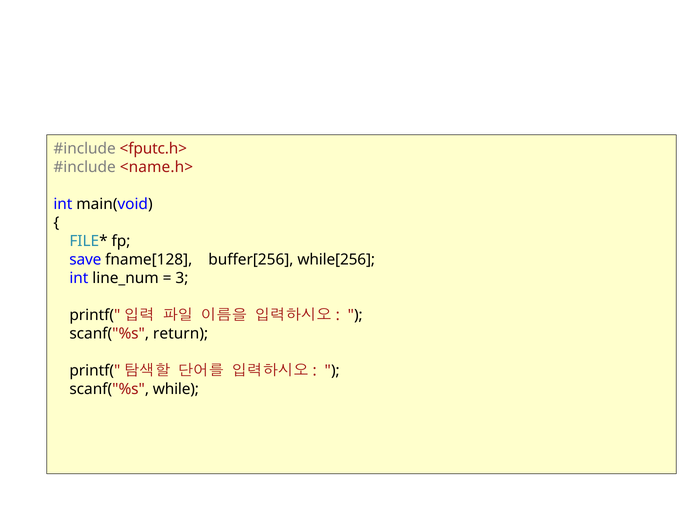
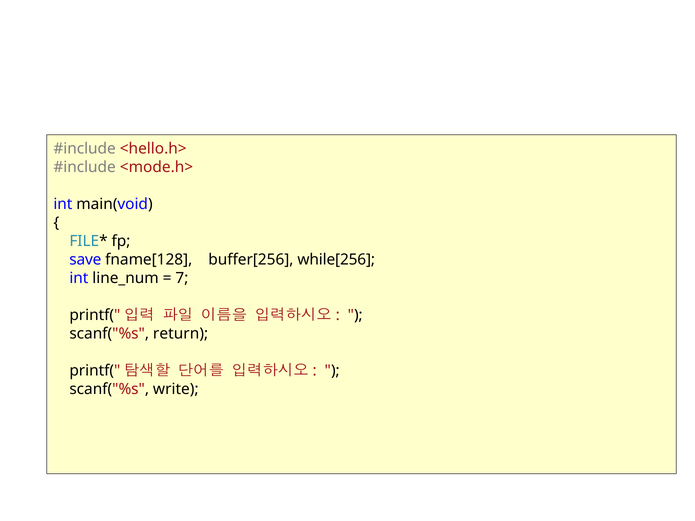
<fputc.h>: <fputc.h> -> <hello.h> (153, 148)
<name.h>: <name.h> -> <mode.h> (156, 167)
3: 3 -> 7 (182, 278)
while: while -> write (176, 389)
